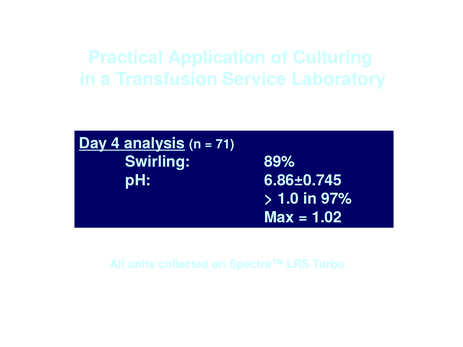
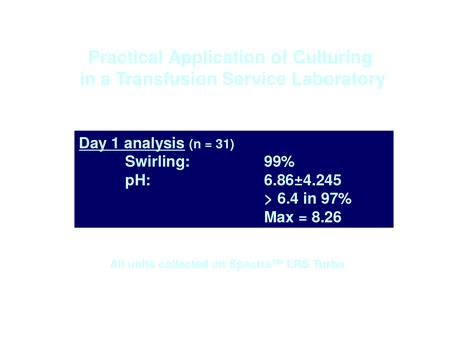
4: 4 -> 1 (116, 143)
71: 71 -> 31 (225, 144)
89%: 89% -> 99% (280, 162)
6.86±0.745: 6.86±0.745 -> 6.86±4.245 (303, 180)
1.0: 1.0 -> 6.4 (288, 199)
1.02: 1.02 -> 8.26 (327, 217)
